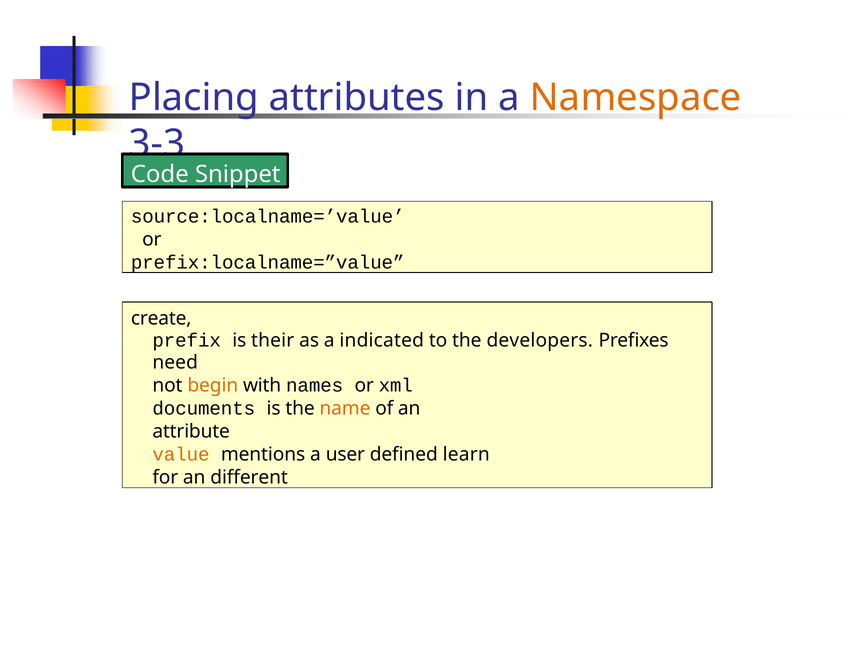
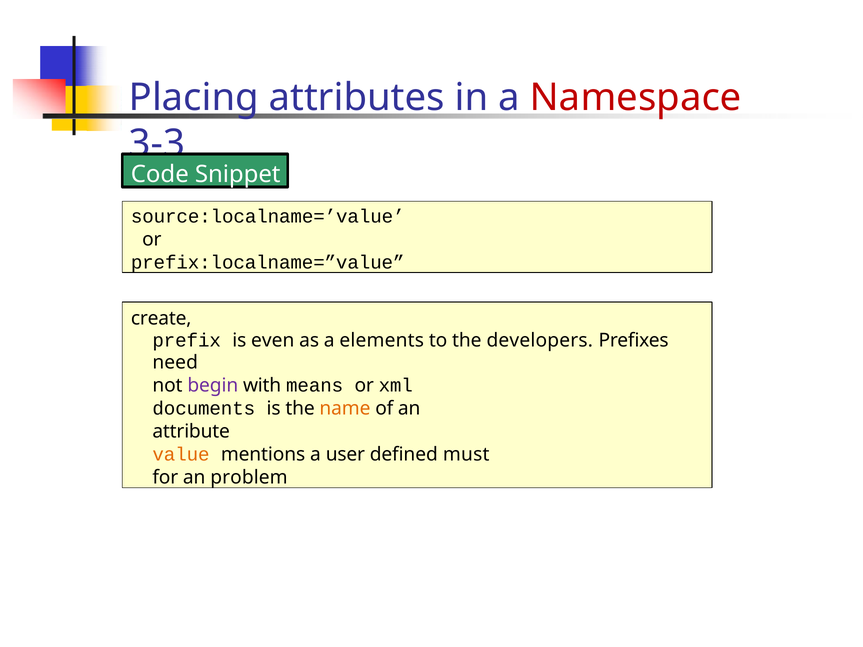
Namespace colour: orange -> red (636, 97)
their: their -> even (273, 341)
indicated: indicated -> elements (382, 341)
begin colour: orange -> purple (213, 386)
names: names -> means (315, 386)
learn: learn -> must (466, 455)
different: different -> problem (249, 478)
